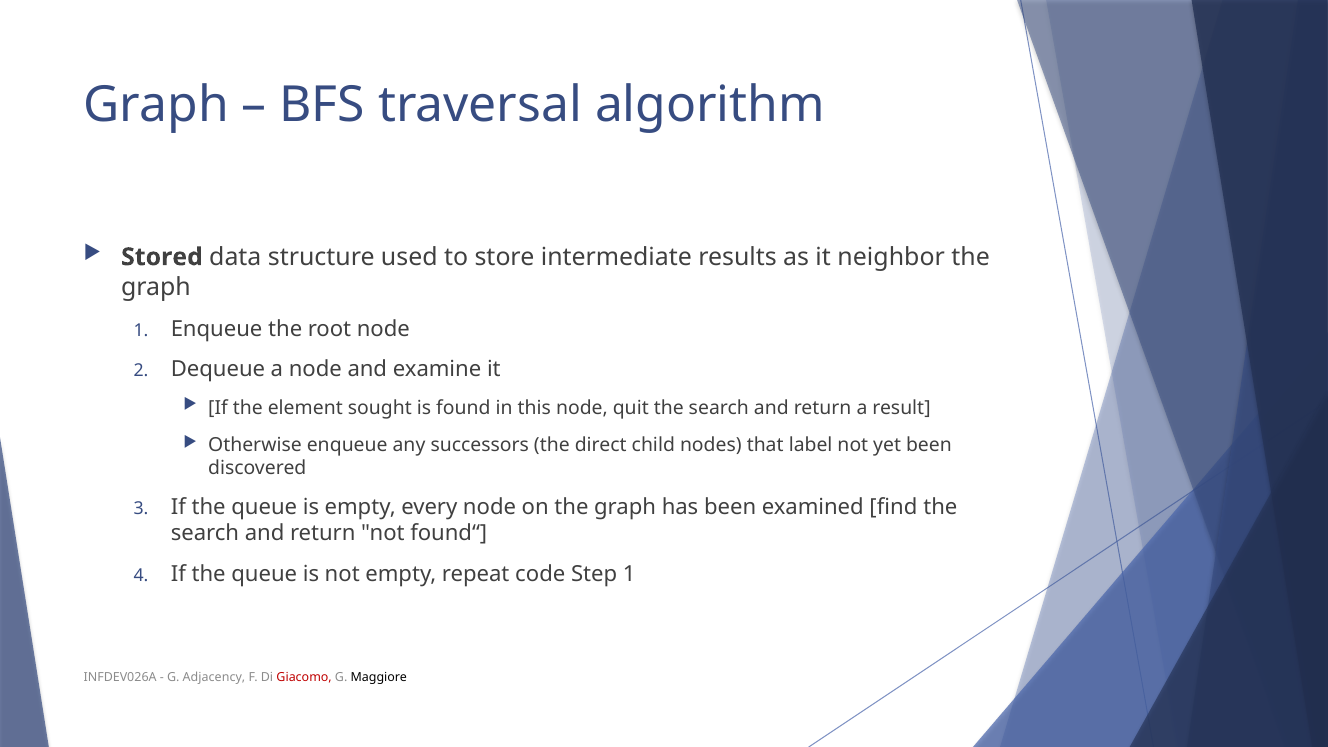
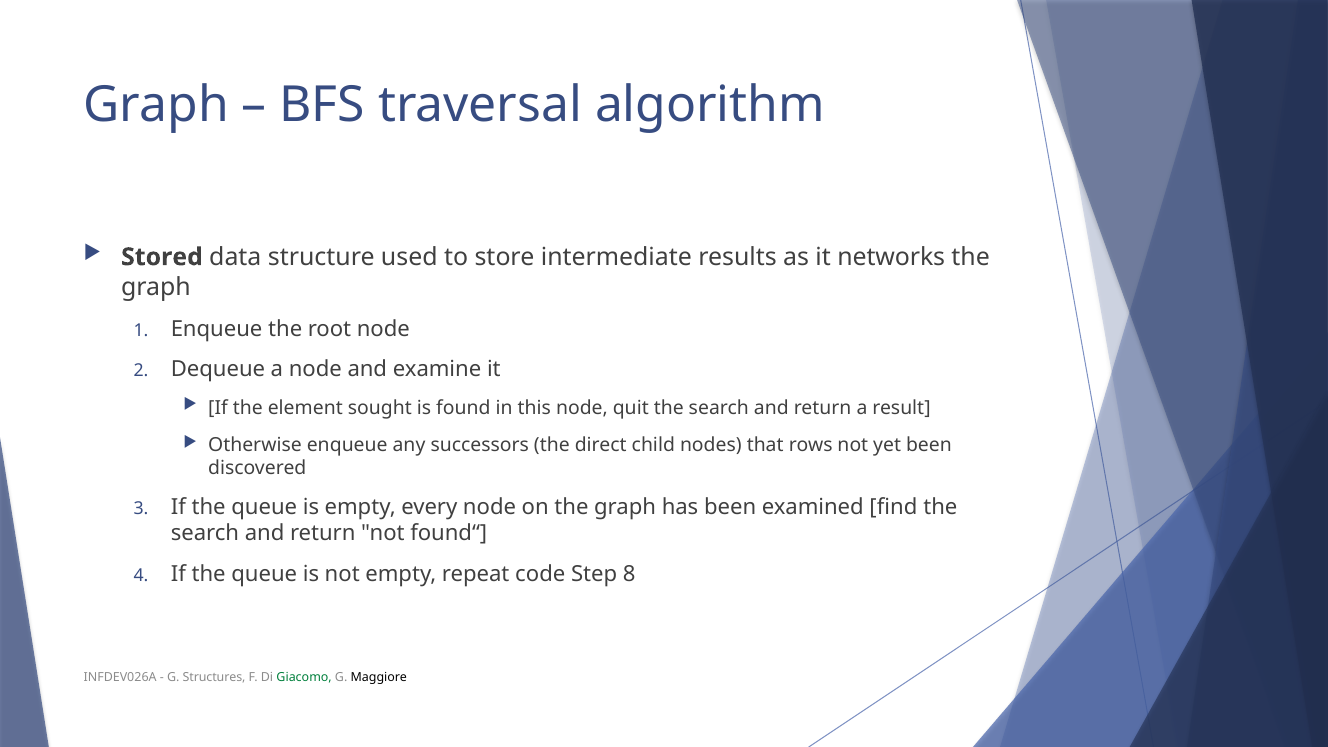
neighbor: neighbor -> networks (891, 257)
label: label -> rows (811, 445)
Step 1: 1 -> 8 (629, 574)
Adjacency: Adjacency -> Structures (214, 678)
Giacomo colour: red -> green (304, 678)
